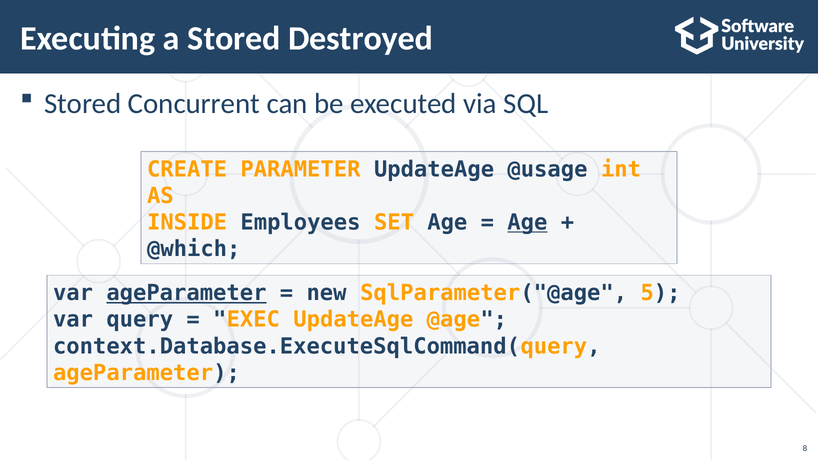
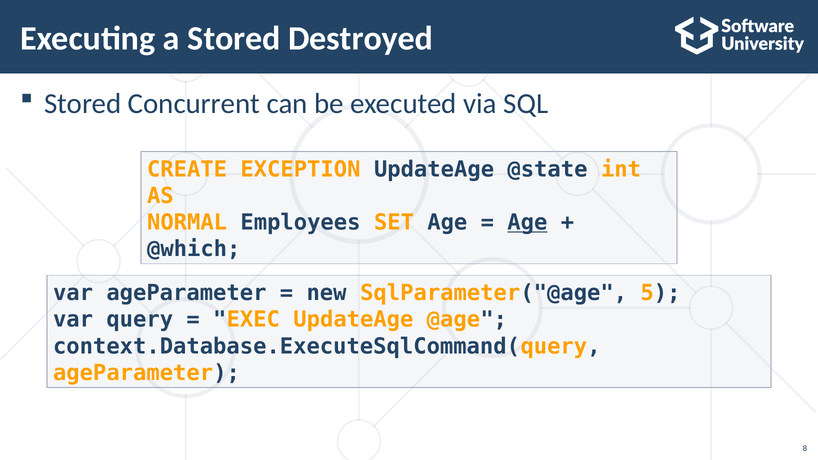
PARAMETER: PARAMETER -> EXCEPTION (300, 169)
@usage: @usage -> @state (547, 169)
INSIDE: INSIDE -> NORMAL (187, 223)
ageParameter underline: present -> none (186, 293)
